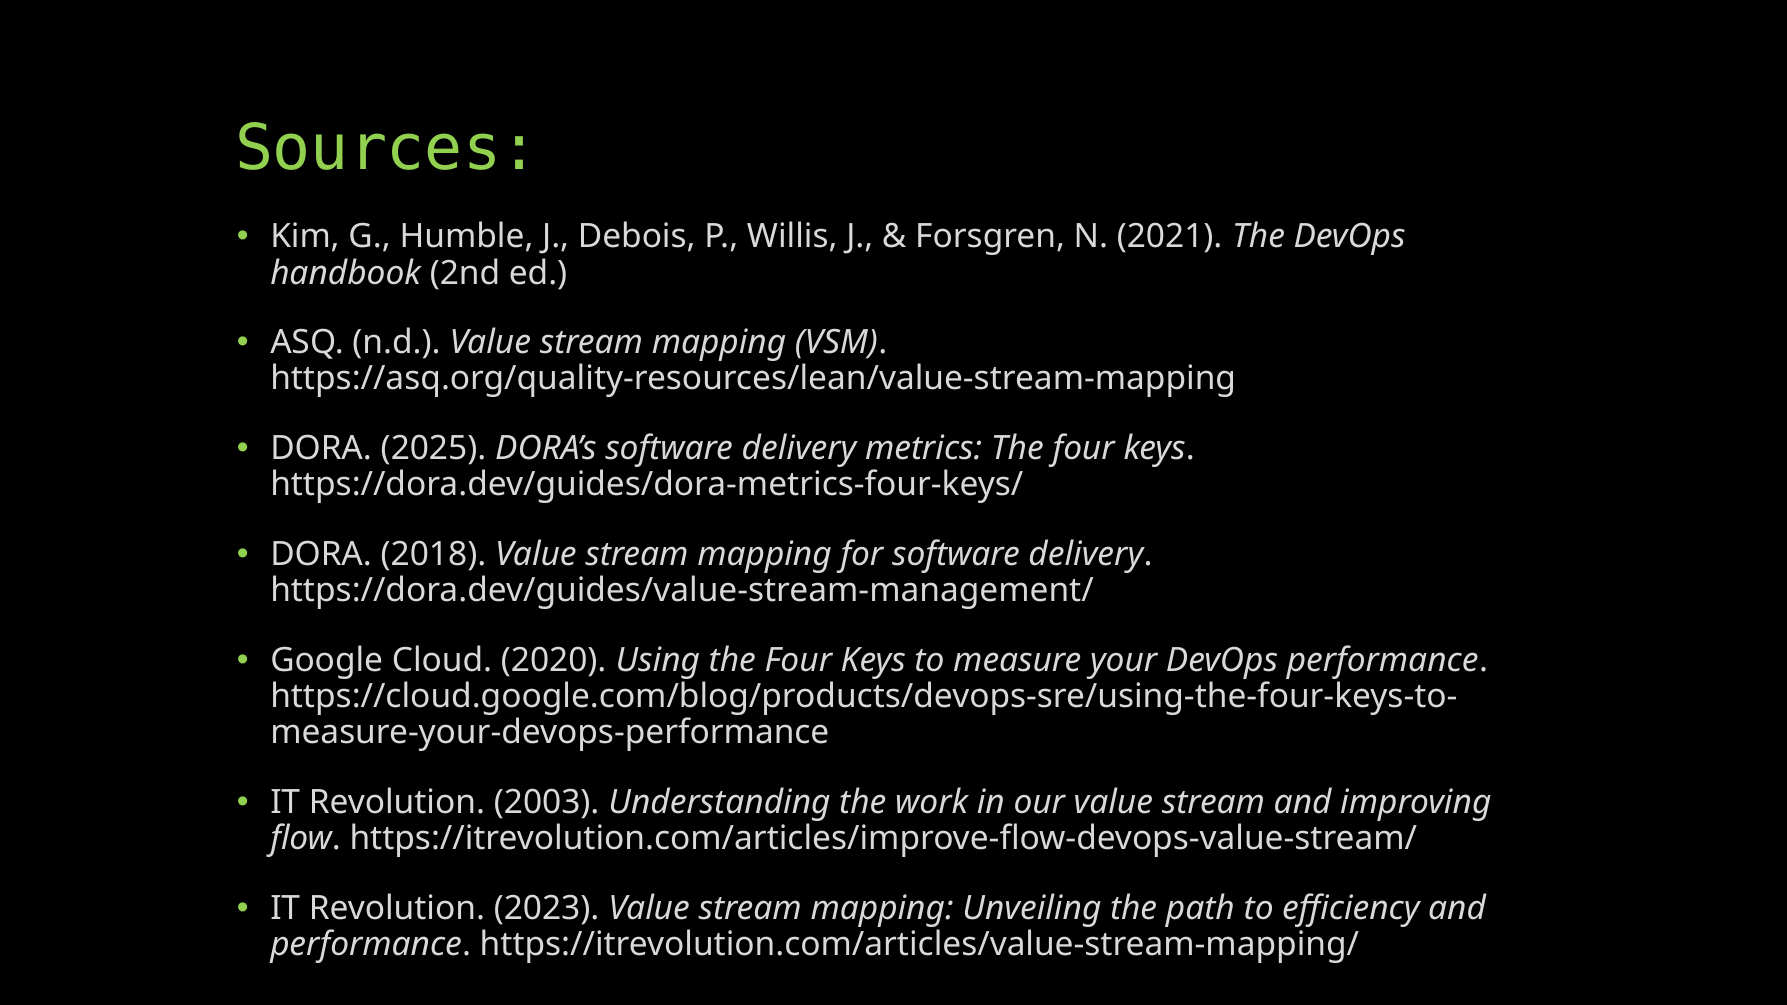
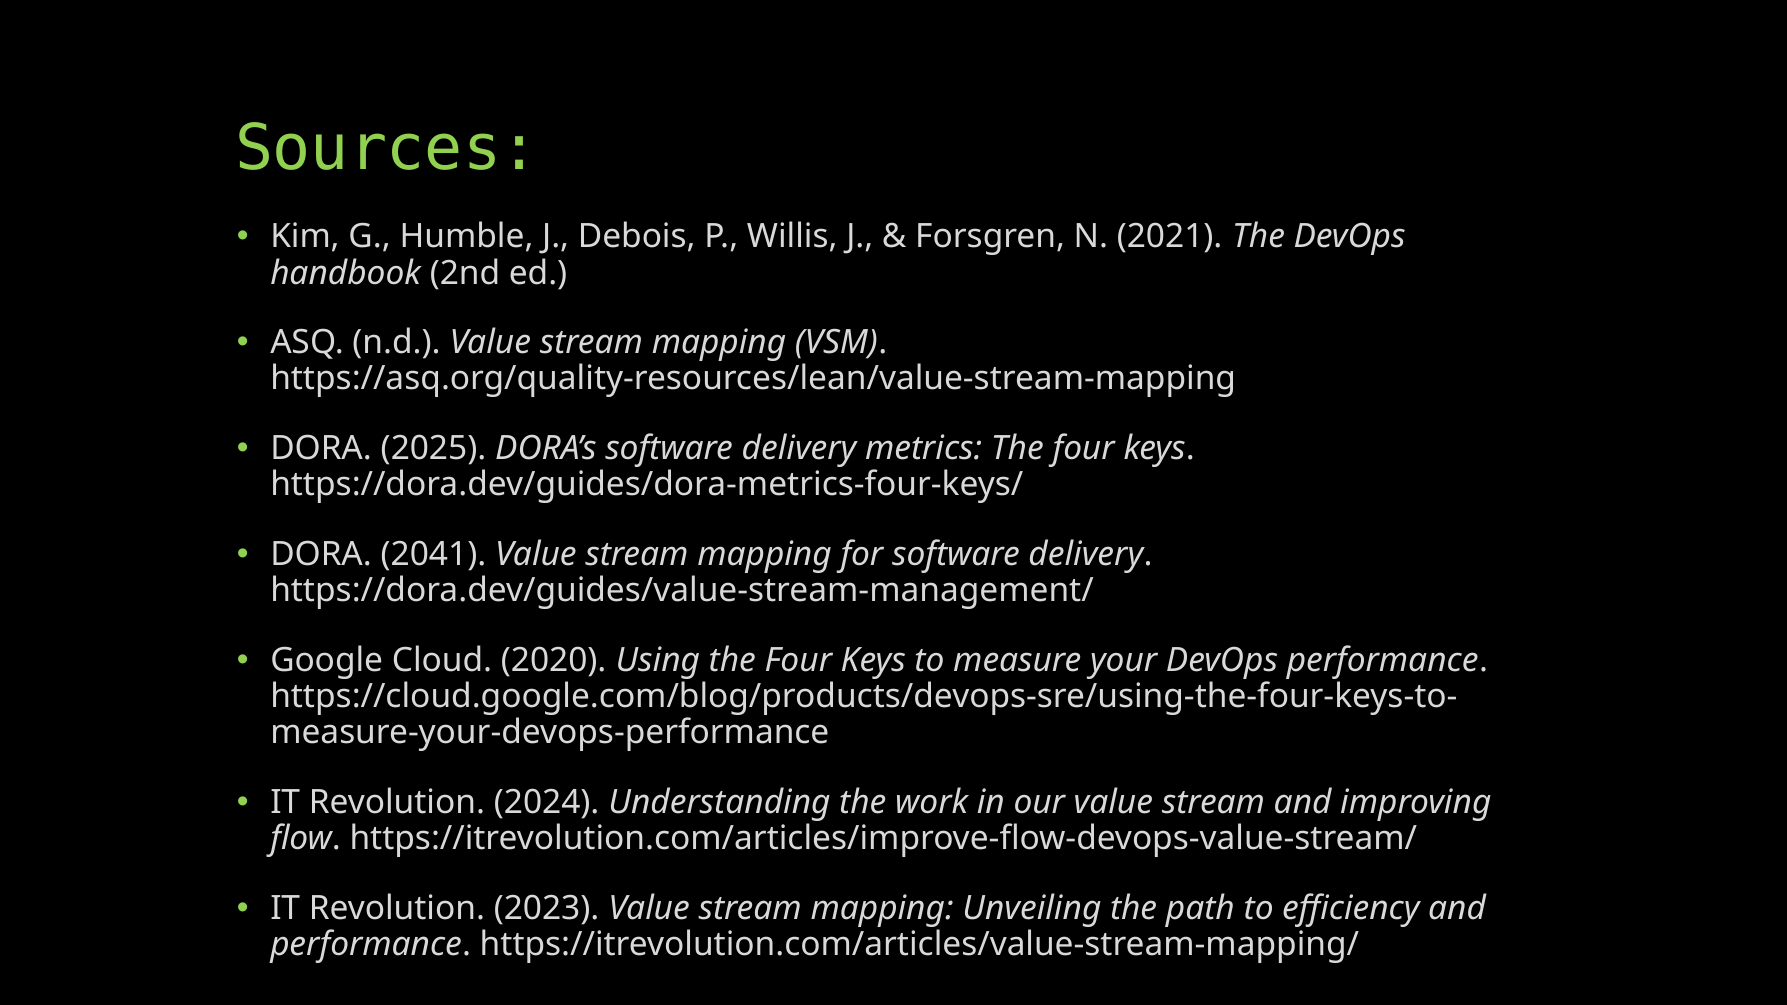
2018: 2018 -> 2041 (433, 555)
2003: 2003 -> 2024 (547, 803)
